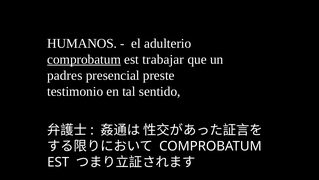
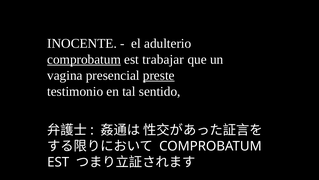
HUMANOS: HUMANOS -> INOCENTE (82, 43)
padres: padres -> vagina (65, 75)
preste underline: none -> present (159, 75)
